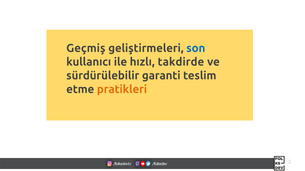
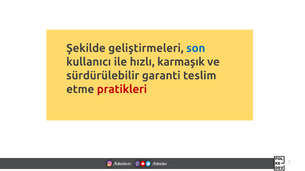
Geçmiş: Geçmiş -> Şekilde (86, 48)
takdirde: takdirde -> karmaşık (181, 62)
pratikleri colour: orange -> red (122, 90)
